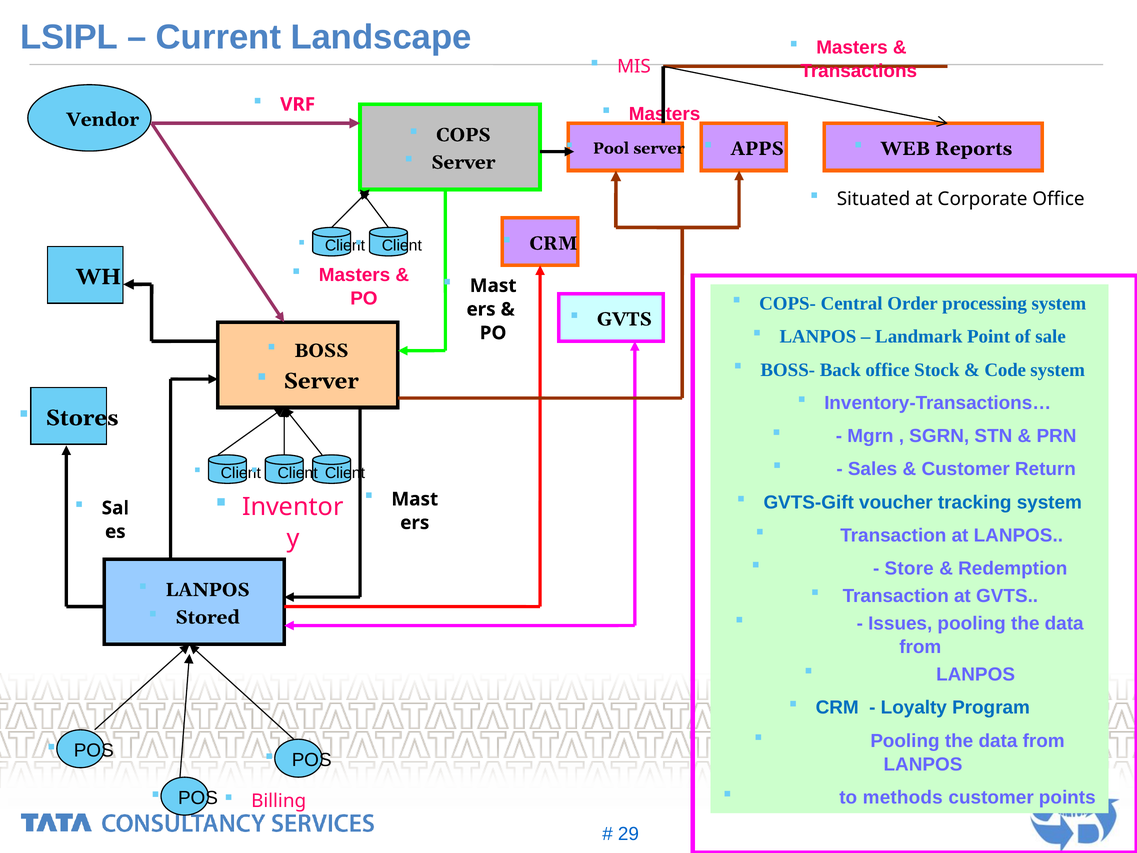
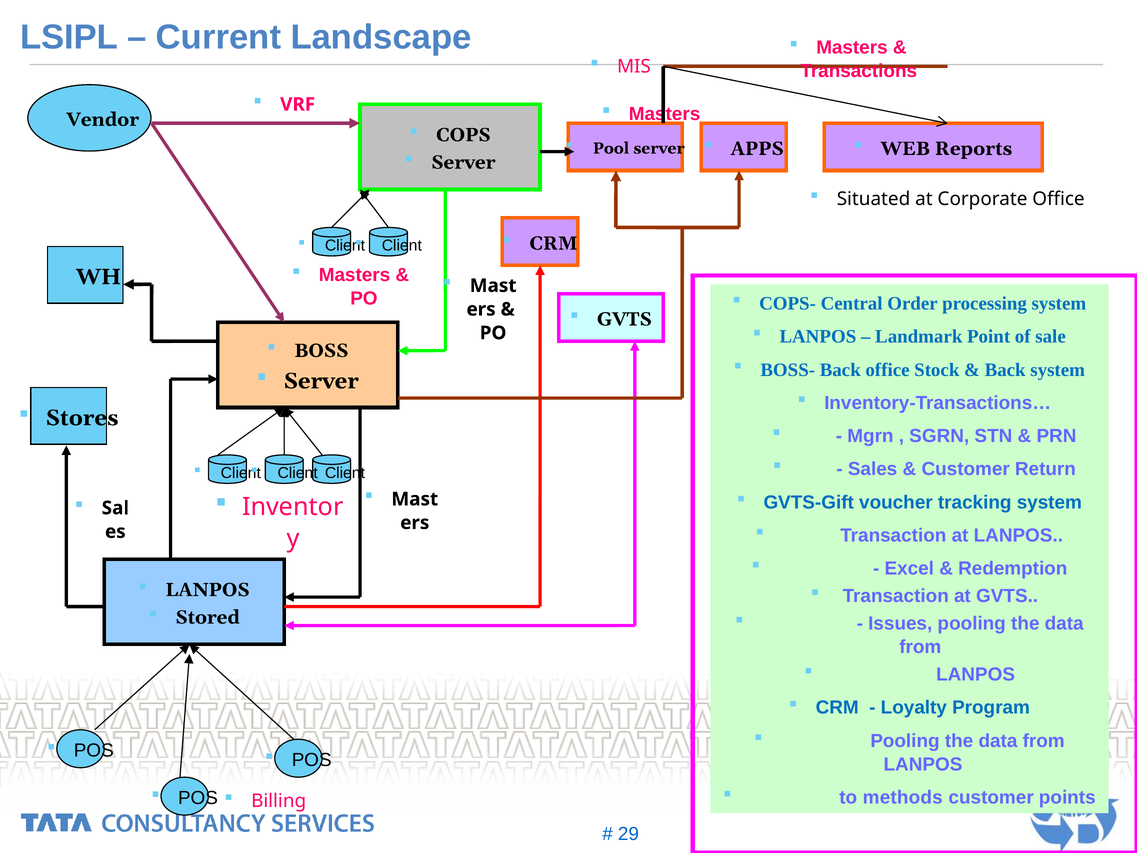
Code: Code -> Back (1005, 370)
Store: Store -> Excel (909, 568)
